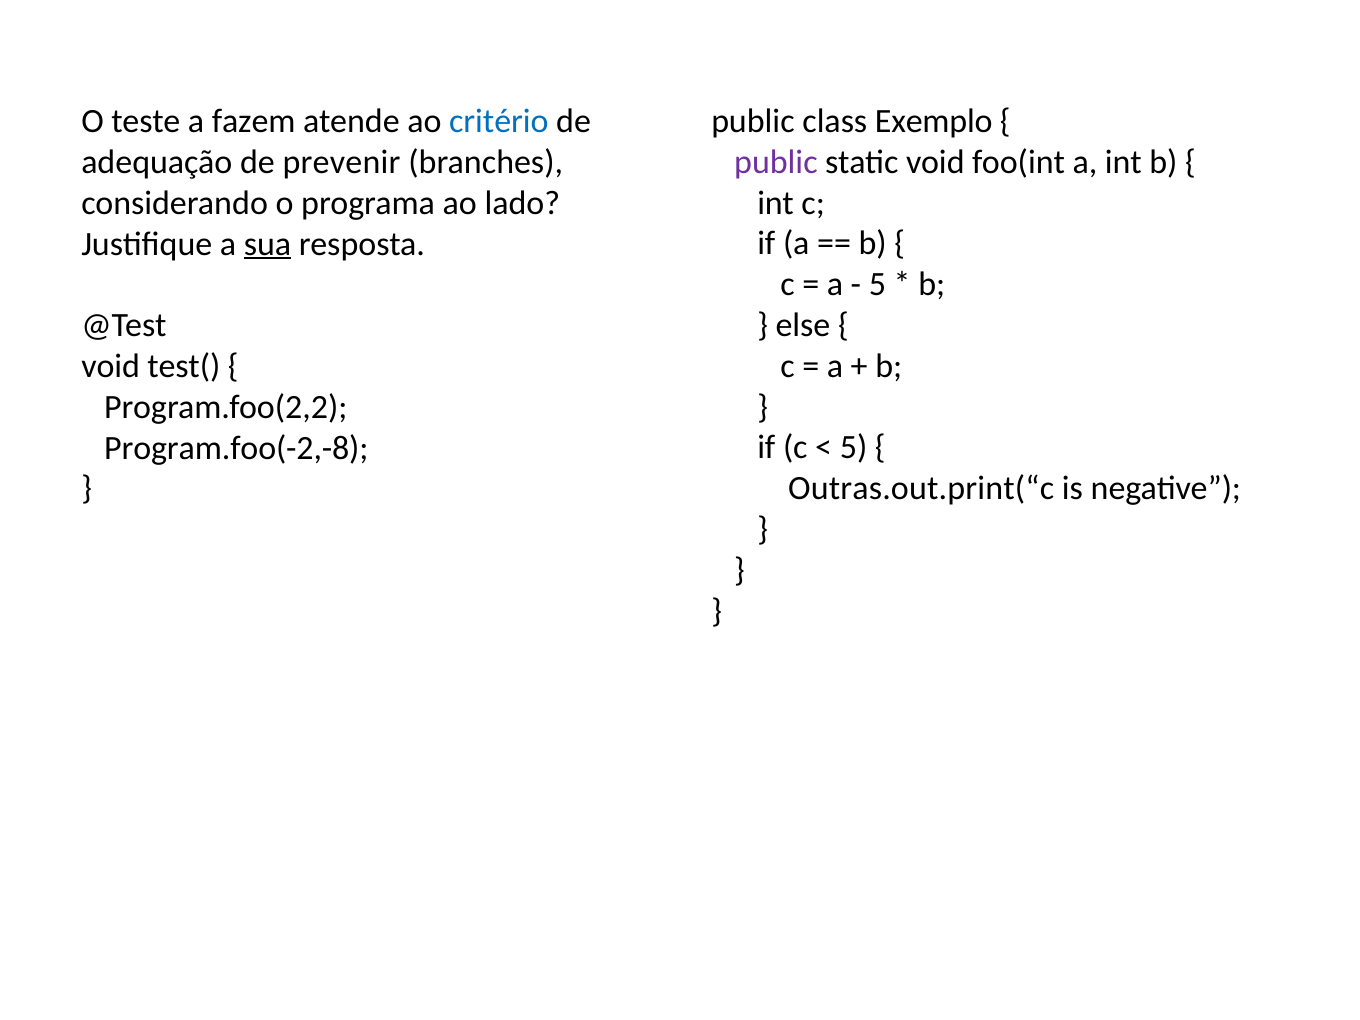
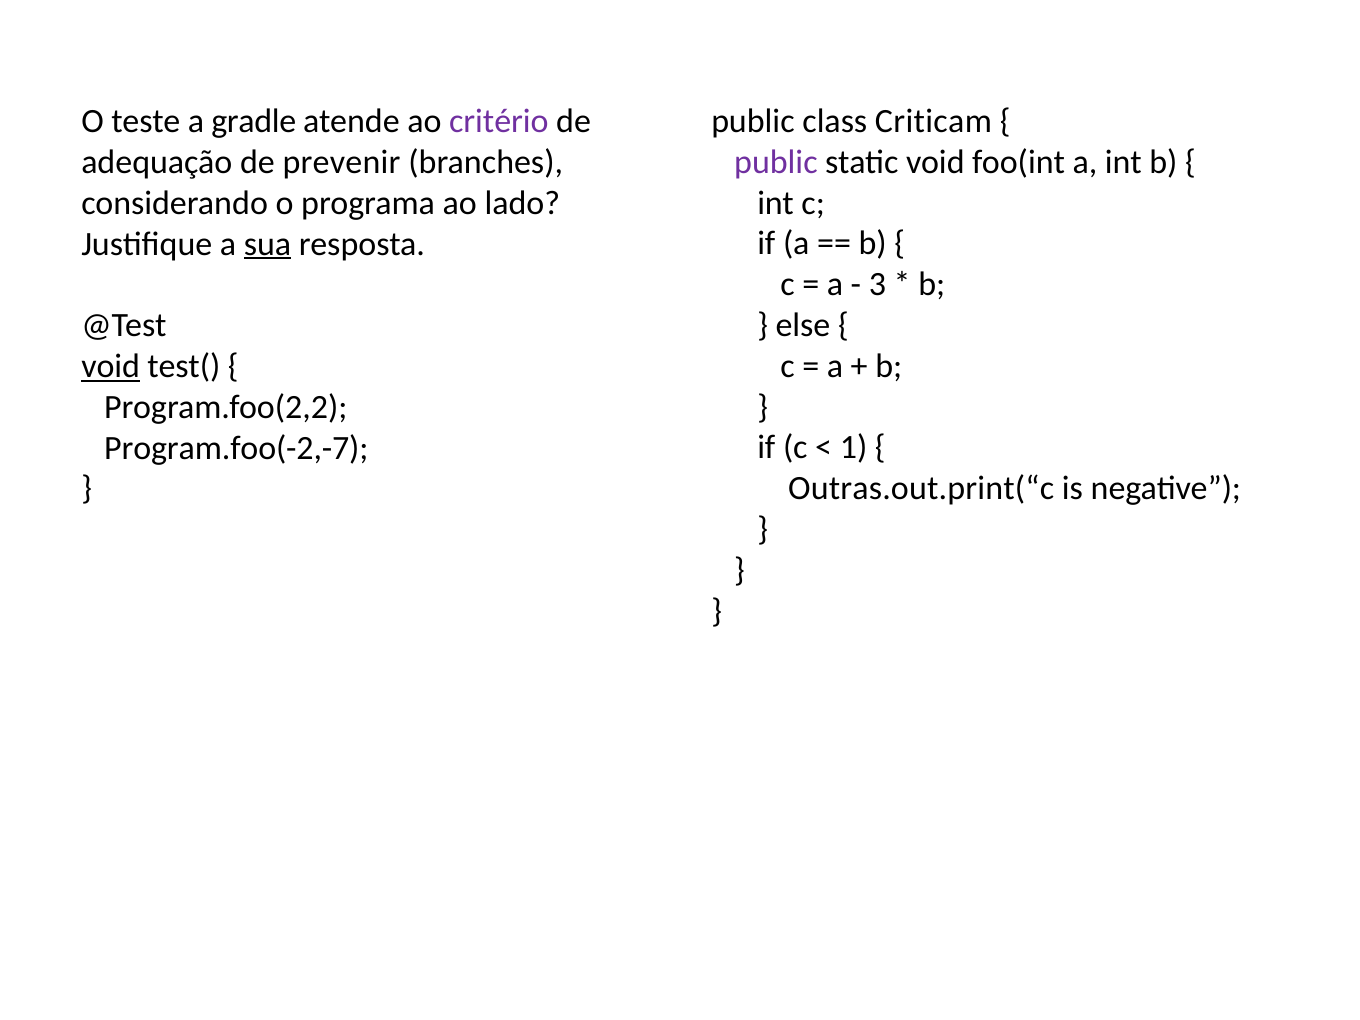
fazem: fazem -> gradle (254, 121)
critério colour: blue -> purple (499, 121)
Exemplo: Exemplo -> Criticam (933, 121)
5: 5 -> 3 (877, 285)
void underline: none -> present (111, 366)
Program.foo(-2,-8: Program.foo(-2,-8 -> Program.foo(-2,-7 (236, 448)
5: 5 -> 1 (854, 448)
